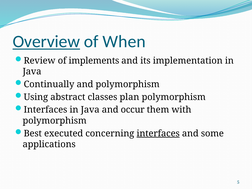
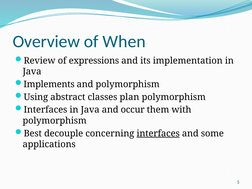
Overview underline: present -> none (46, 42)
implements: implements -> expressions (94, 61)
Continually: Continually -> Implements (49, 84)
executed: executed -> decouple (64, 133)
